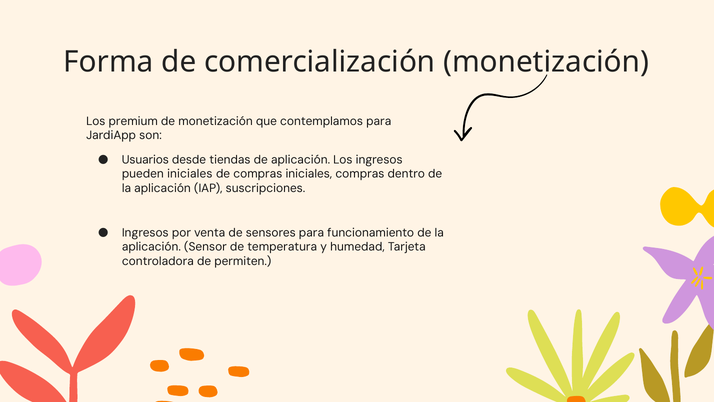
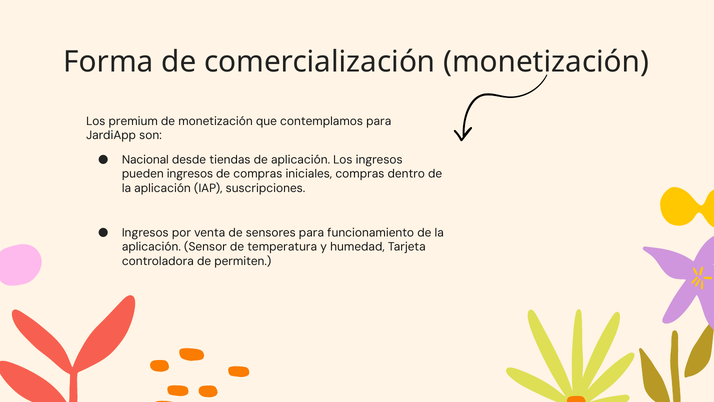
Usuarios: Usuarios -> Nacional (145, 160)
pueden iniciales: iniciales -> ingresos (190, 174)
